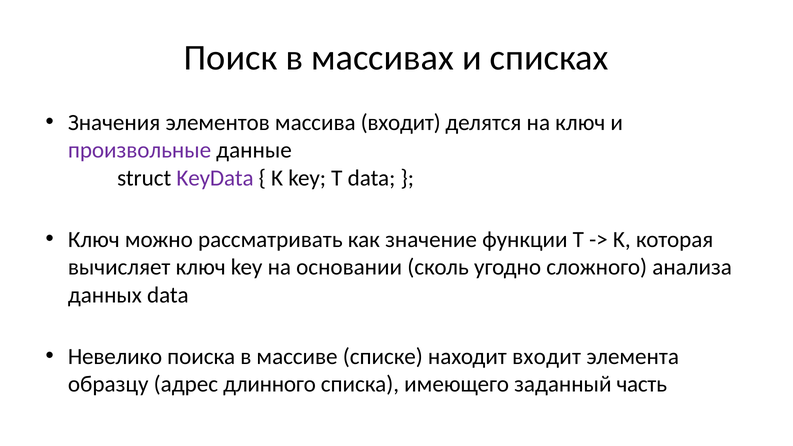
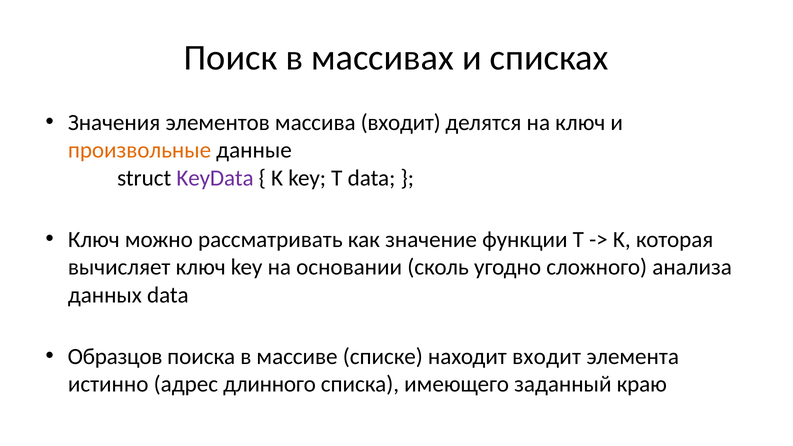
произвольные colour: purple -> orange (140, 150)
Невелико: Невелико -> Образцов (115, 357)
образцу: образцу -> истинно (108, 384)
часть: часть -> краю (642, 384)
